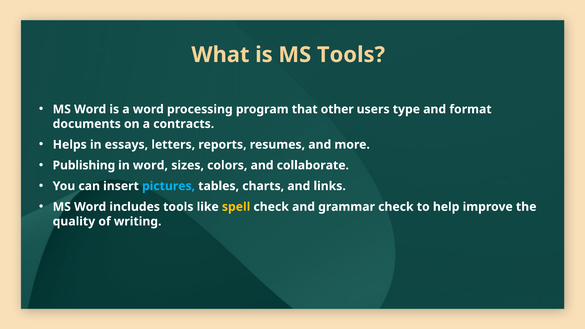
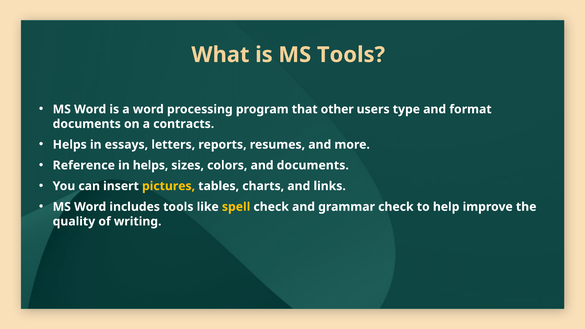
Publishing: Publishing -> Reference (84, 165)
in word: word -> helps (151, 165)
and collaborate: collaborate -> documents (313, 165)
pictures colour: light blue -> yellow (169, 186)
